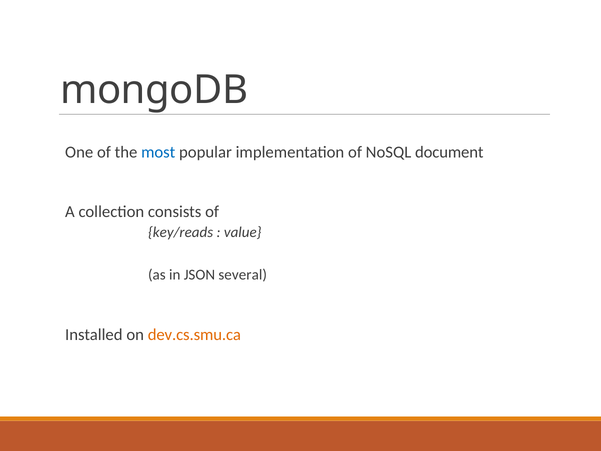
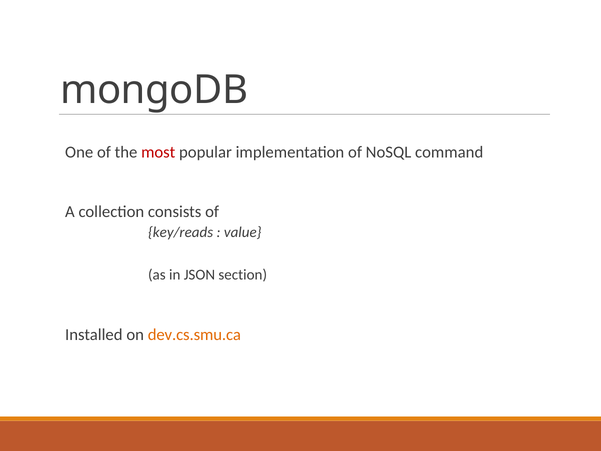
most colour: blue -> red (158, 152)
document: document -> command (449, 152)
several: several -> section (243, 275)
